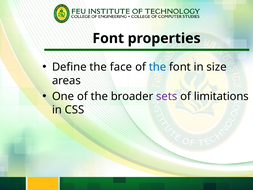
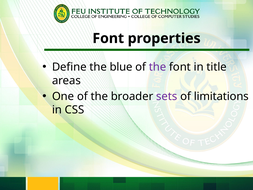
face: face -> blue (121, 67)
the colour: blue -> purple (158, 67)
size: size -> title (217, 67)
